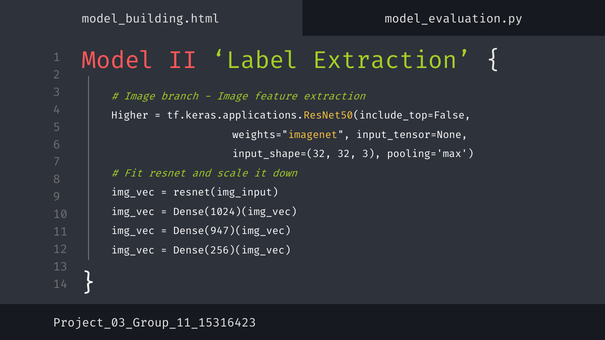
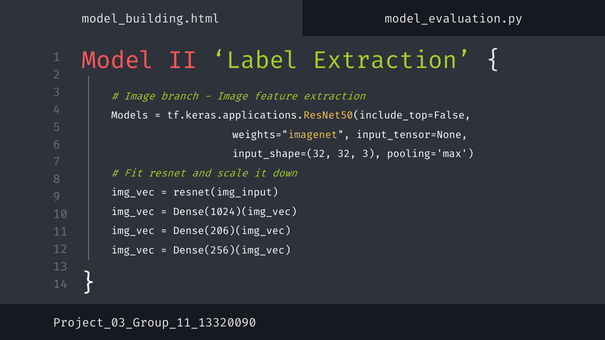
Higher: Higher -> Models (130, 116)
Dense(947)(img_vec: Dense(947)(img_vec -> Dense(206)(img_vec (232, 231)
Project_03_Group_11_15316423: Project_03_Group_11_15316423 -> Project_03_Group_11_13320090 (155, 323)
